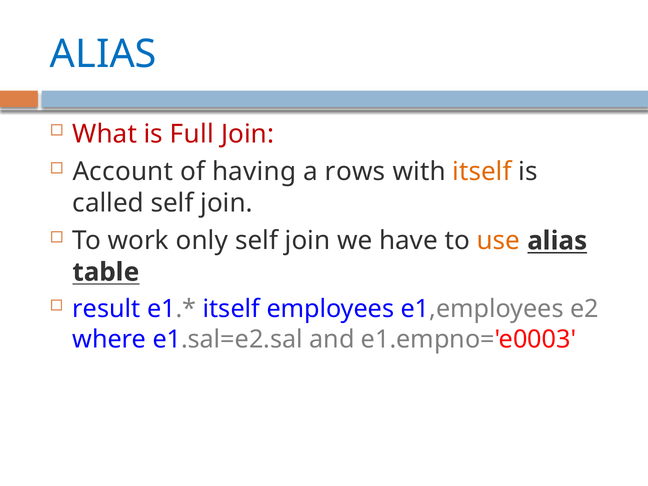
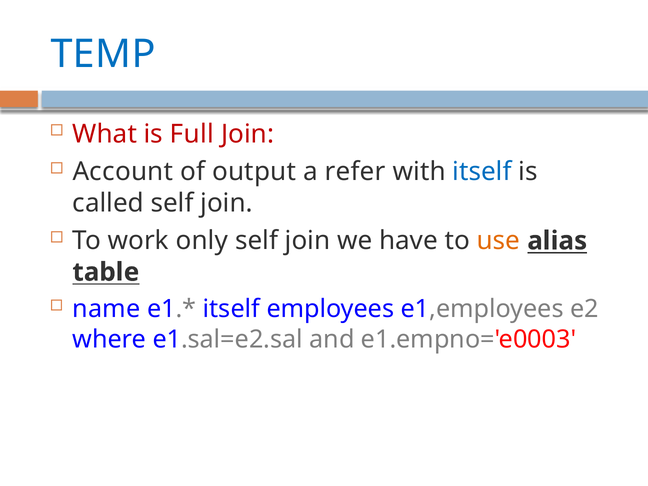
ALIAS: ALIAS -> TEMP (103, 54)
having: having -> output (254, 172)
rows: rows -> refer (355, 172)
itself colour: orange -> blue (482, 172)
result: result -> name (106, 309)
